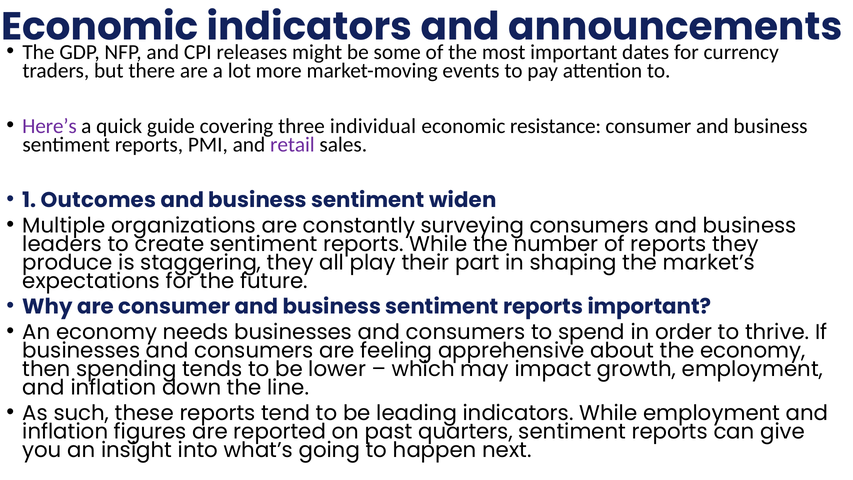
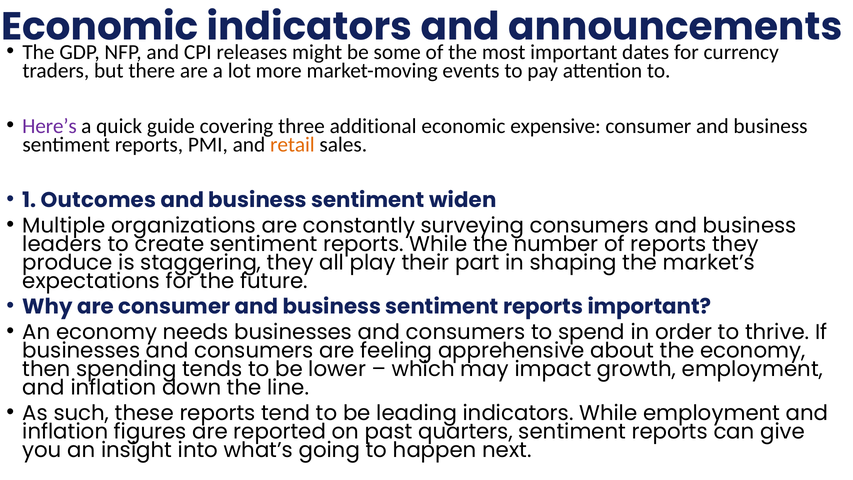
individual: individual -> additional (373, 126)
resistance: resistance -> expensive (556, 126)
retail colour: purple -> orange (292, 145)
